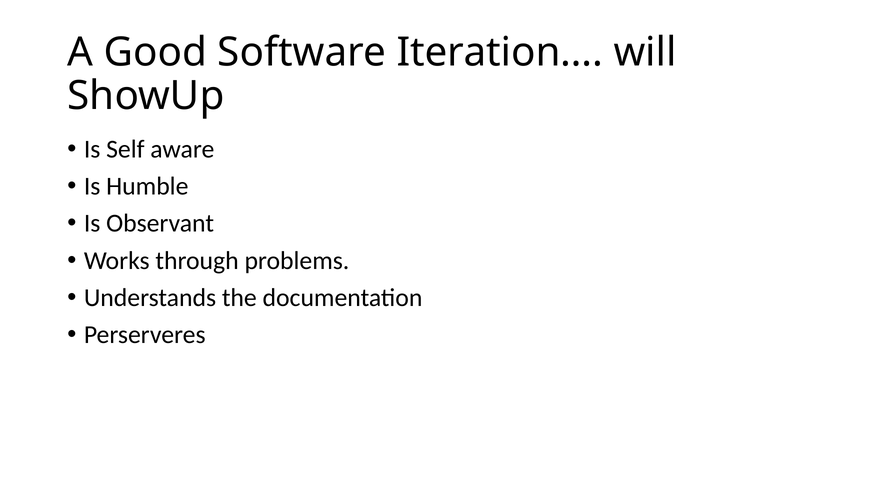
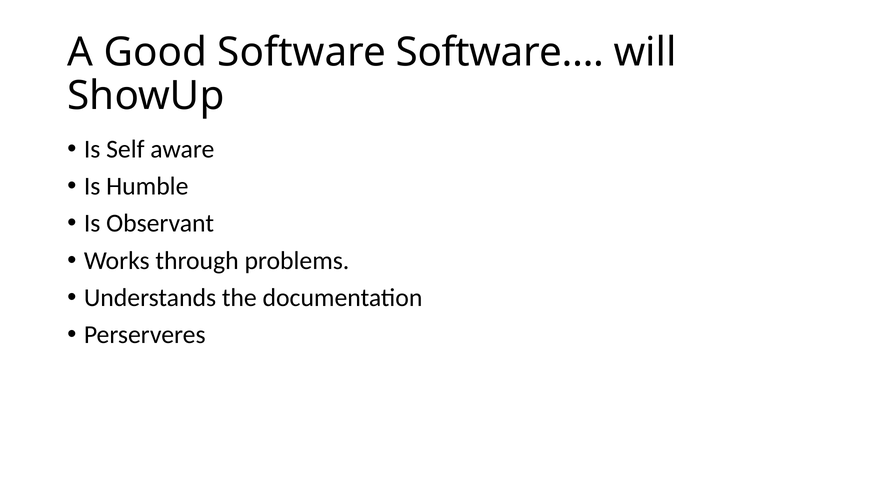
Iteration…: Iteration… -> Software… (500, 52)
